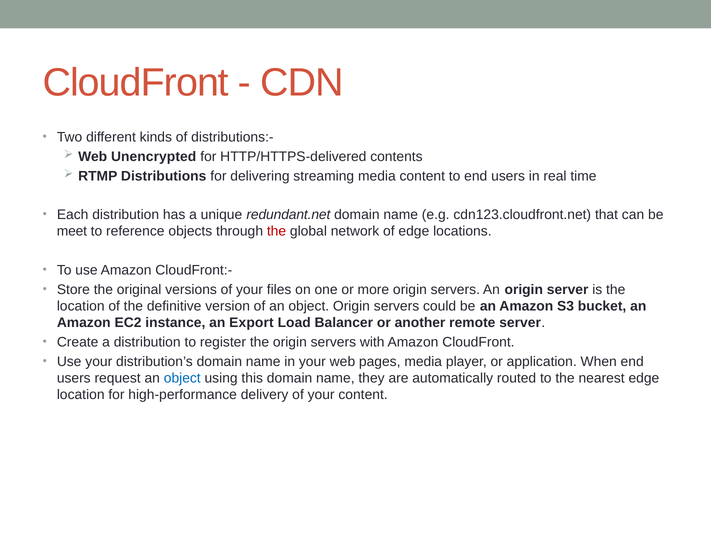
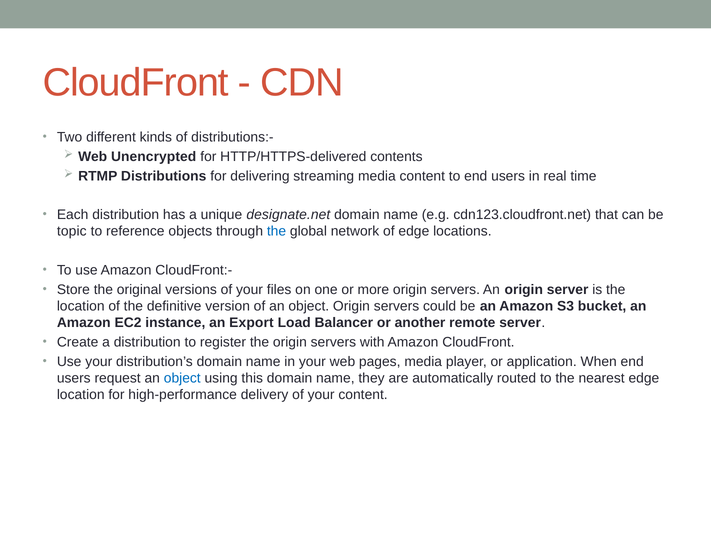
redundant.net: redundant.net -> designate.net (288, 215)
meet: meet -> topic (72, 231)
the colour: red -> blue (277, 231)
